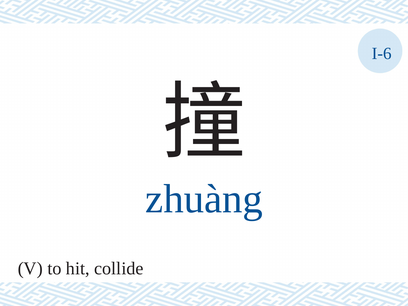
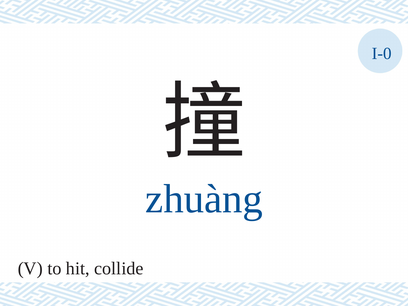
I-6: I-6 -> I-0 (382, 53)
